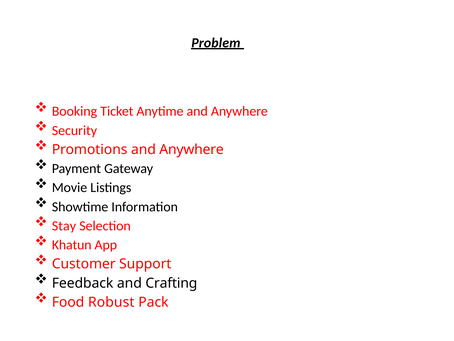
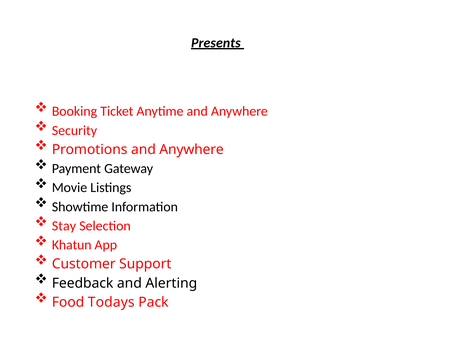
Problem: Problem -> Presents (216, 43)
Crafting: Crafting -> Alerting (171, 283)
Robust: Robust -> Todays (111, 302)
